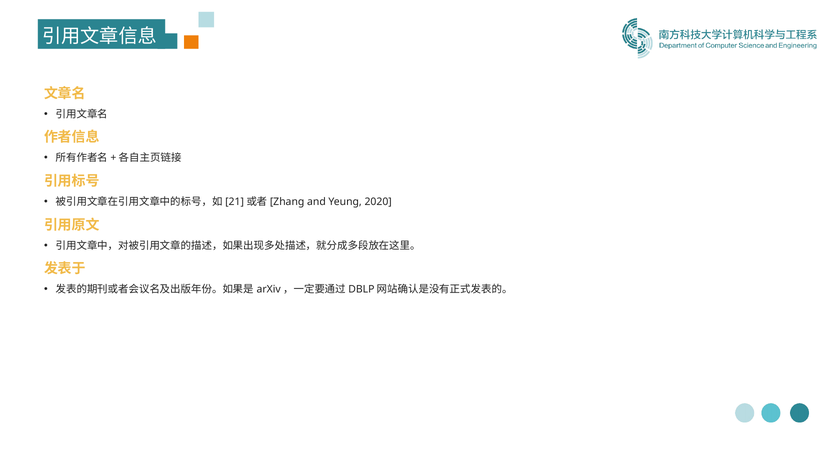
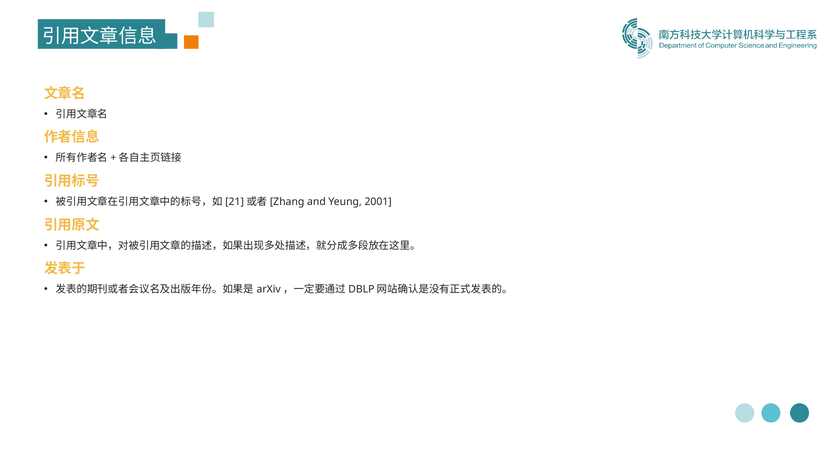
2020: 2020 -> 2001 (378, 202)
